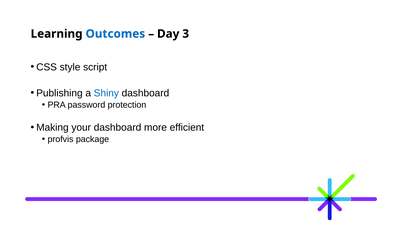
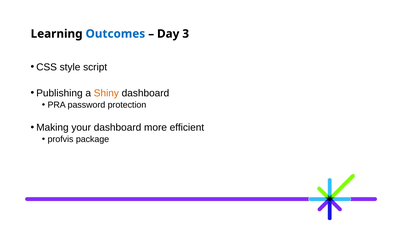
Shiny colour: blue -> orange (106, 93)
